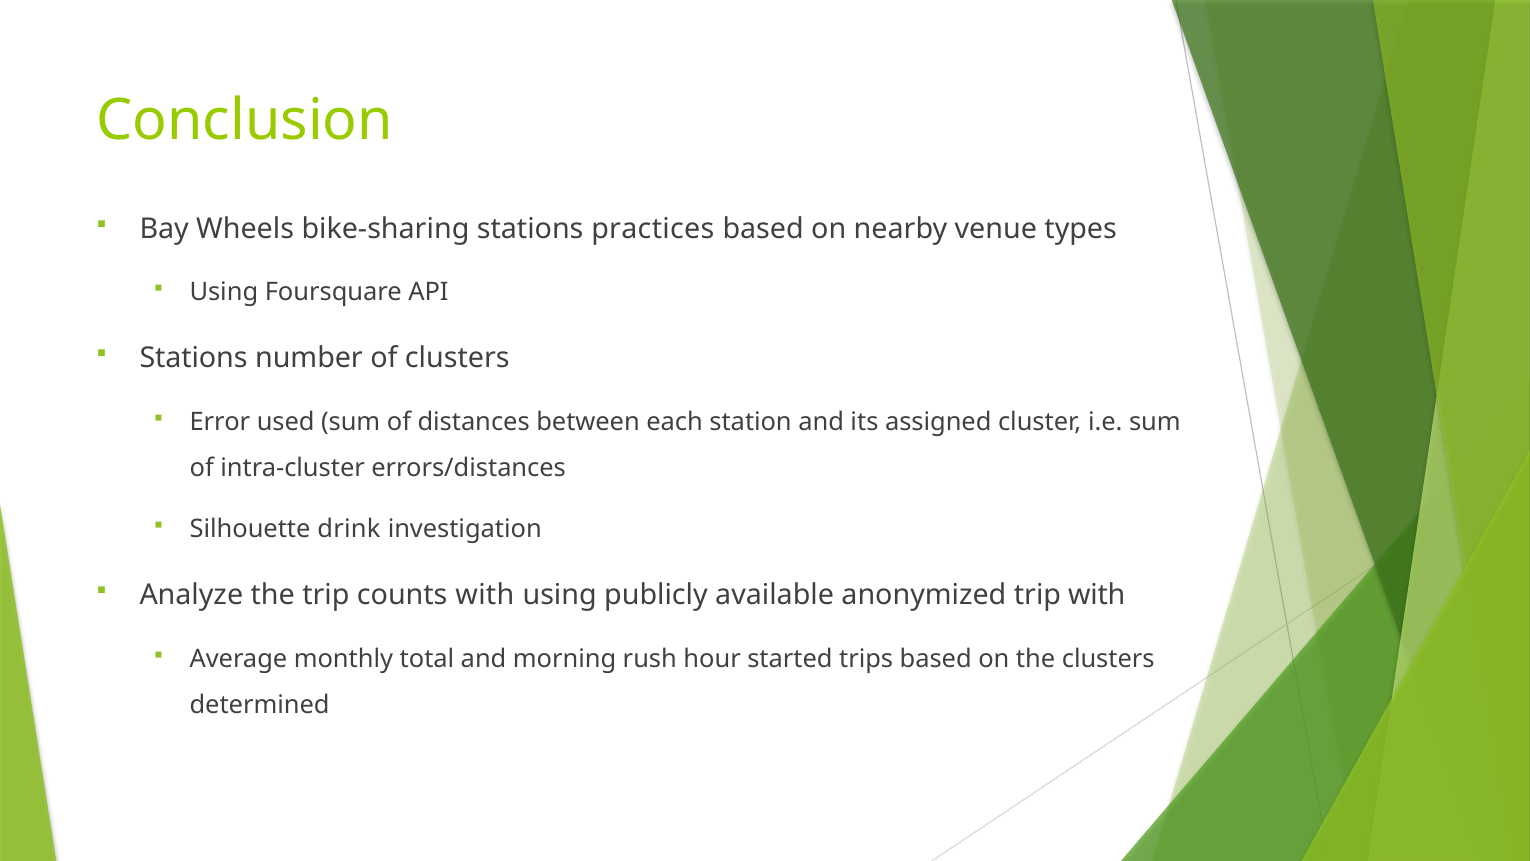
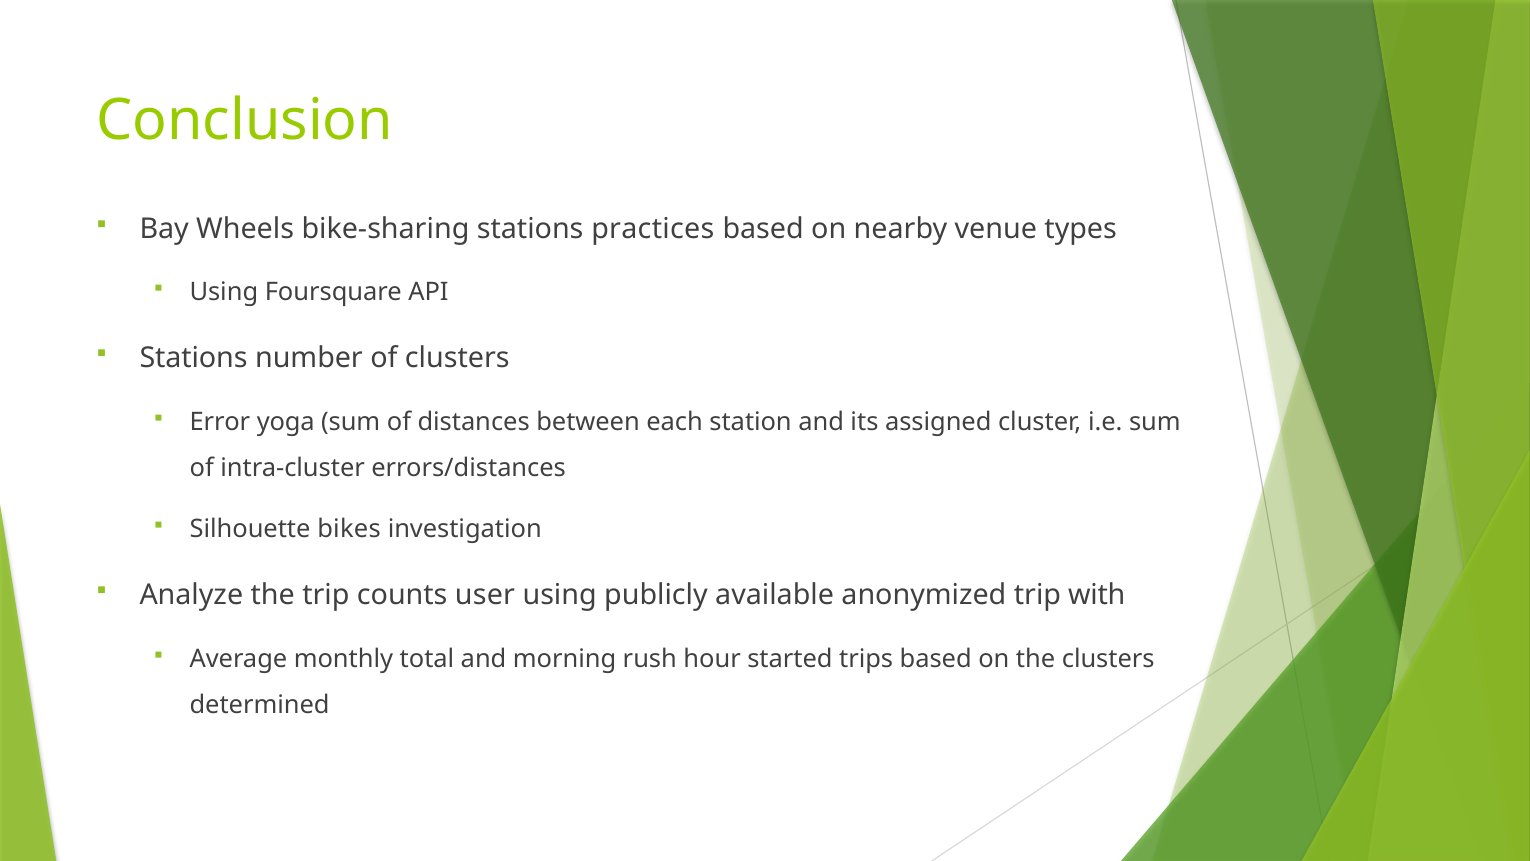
used: used -> yoga (286, 422)
drink: drink -> bikes (349, 529)
counts with: with -> user (485, 595)
